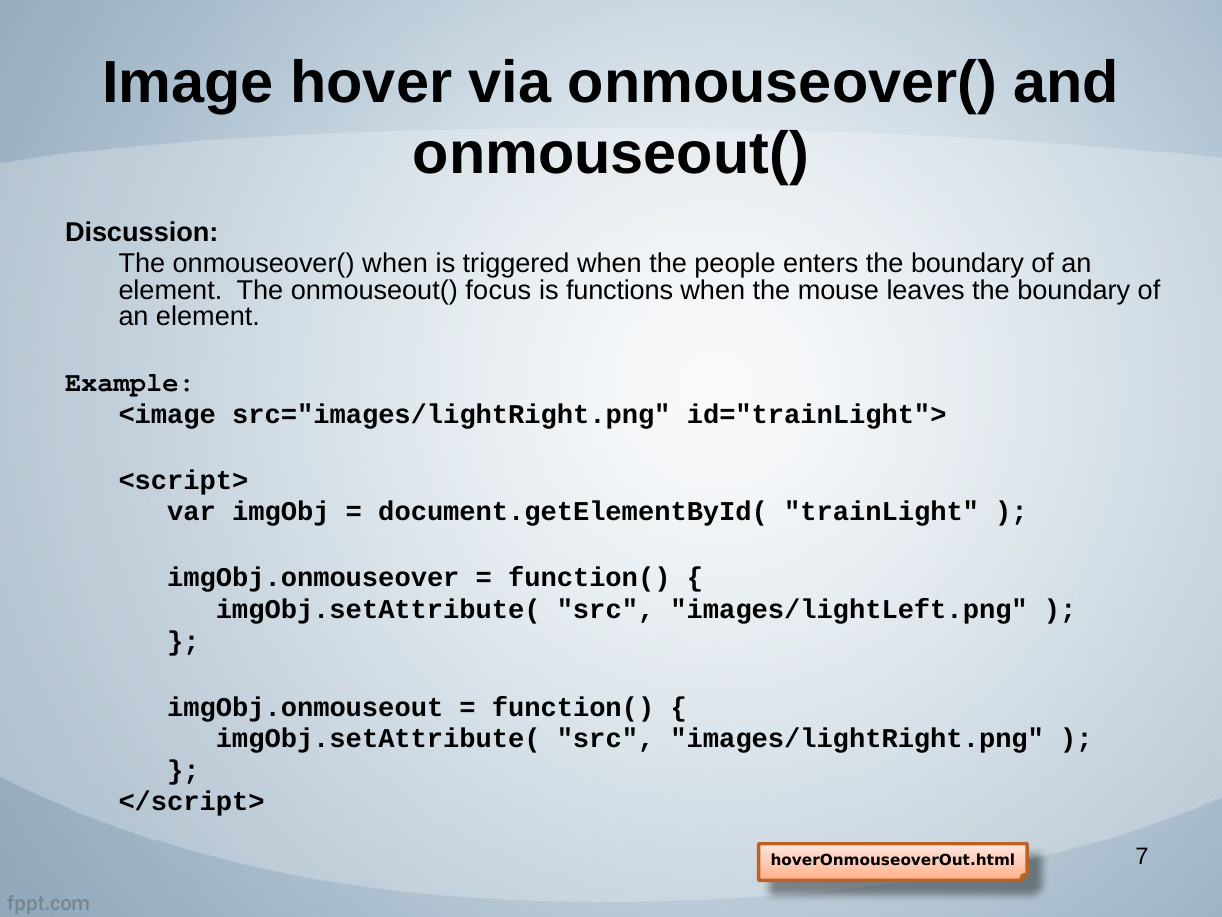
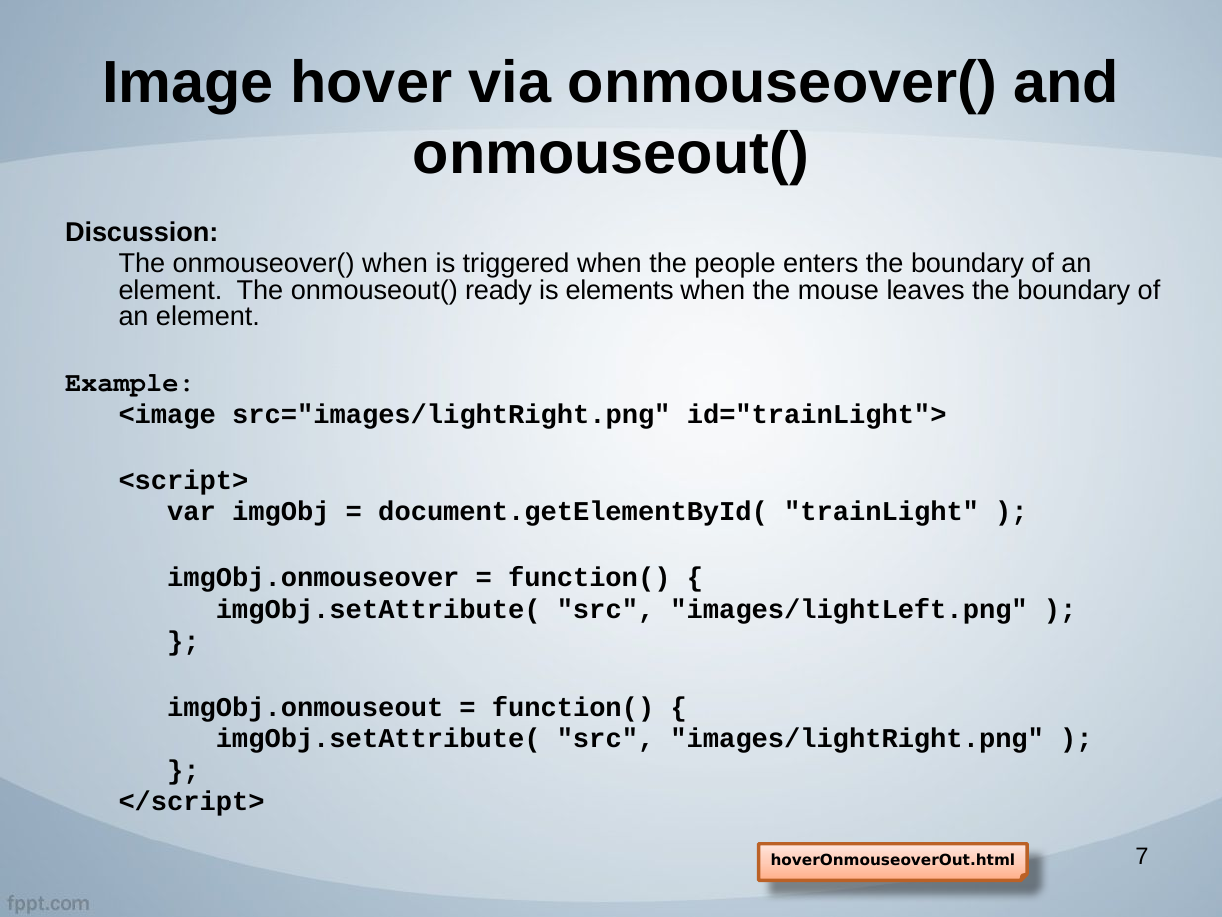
focus: focus -> ready (499, 290)
functions: functions -> elements (620, 290)
